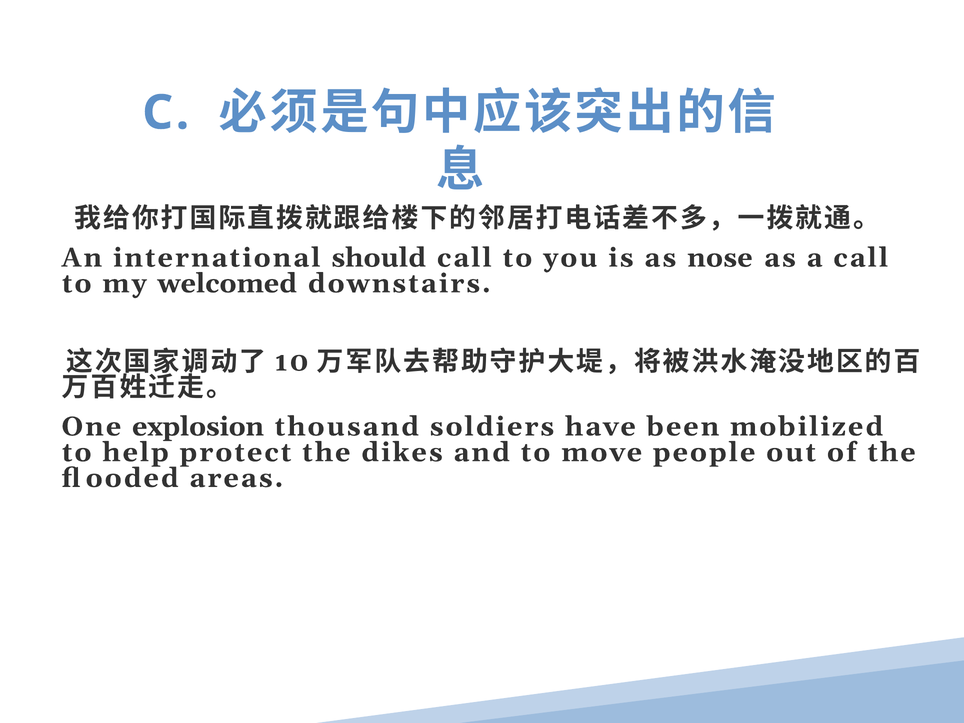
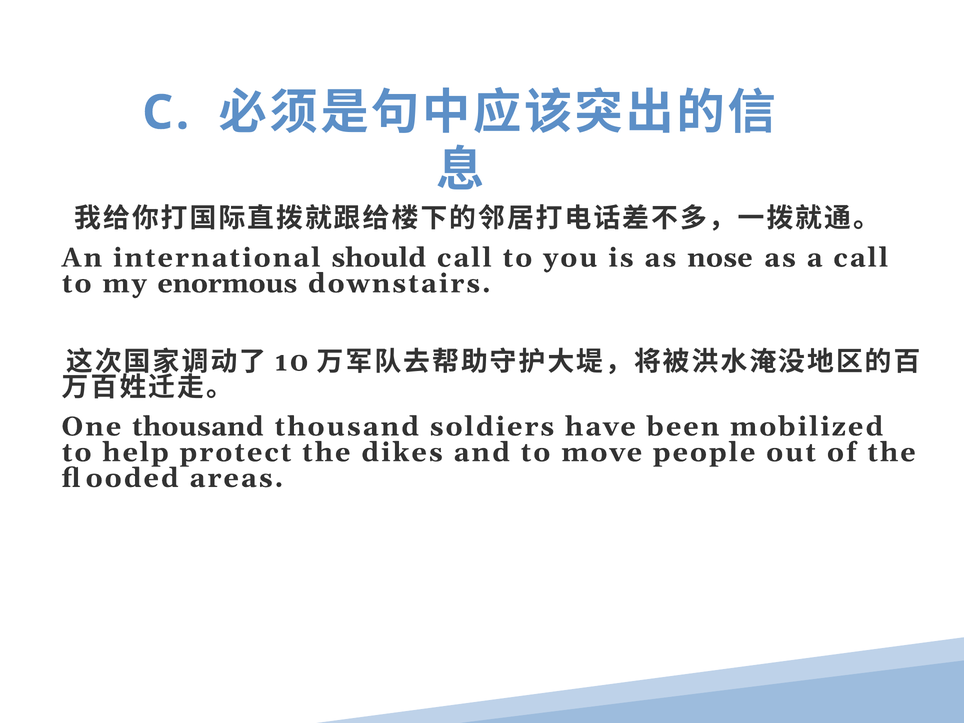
welcomed: welcomed -> enormous (227, 283)
One explosion: explosion -> thousand (198, 427)
